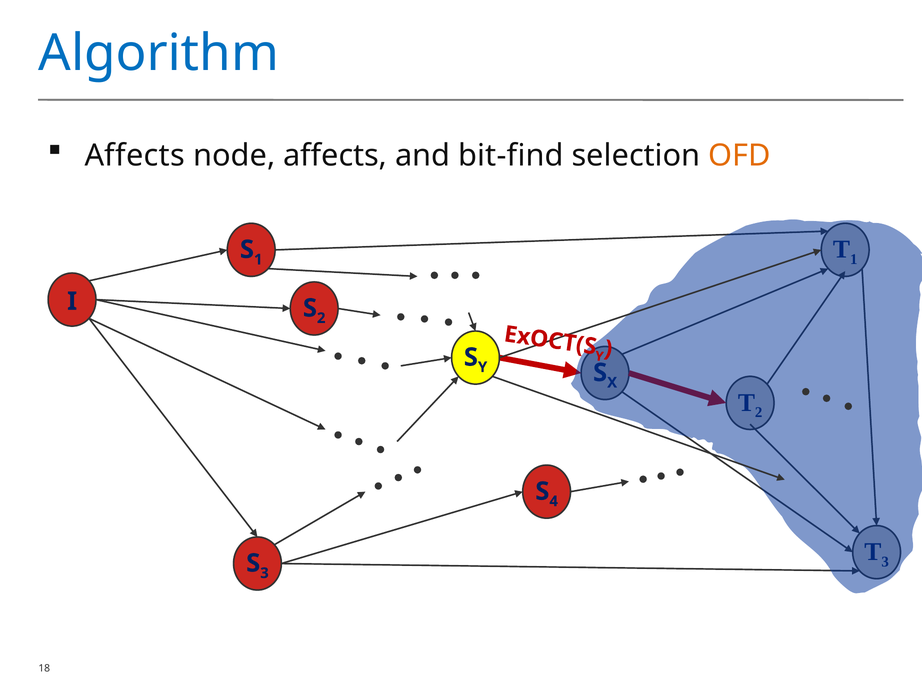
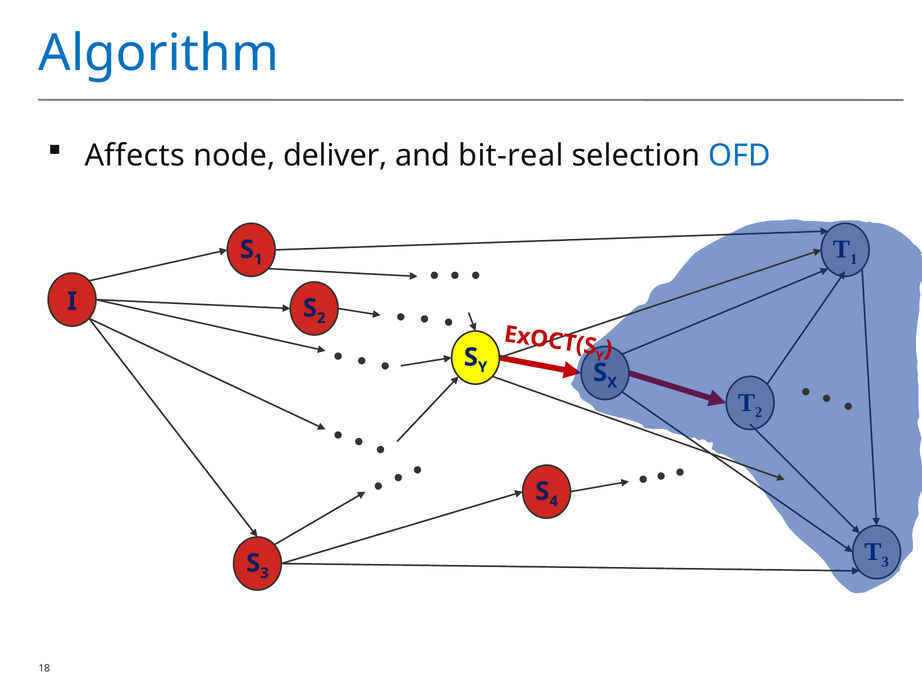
node affects: affects -> deliver (335, 156)
bit-find: bit-find -> bit-real (511, 156)
OFD colour: orange -> blue (740, 156)
